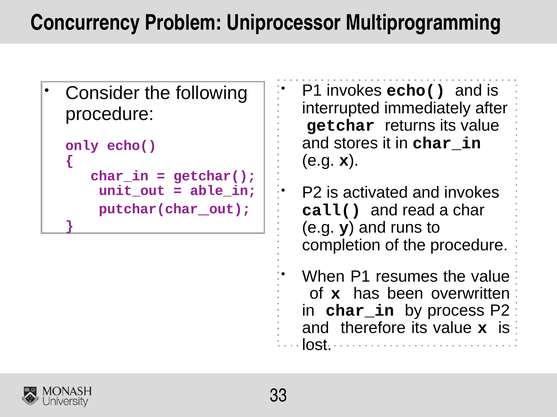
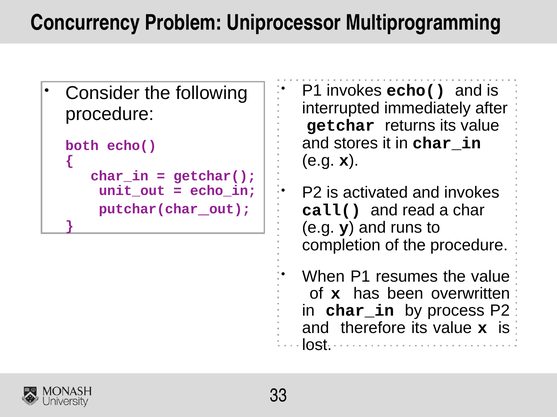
only: only -> both (82, 146)
able_in: able_in -> echo_in (223, 191)
